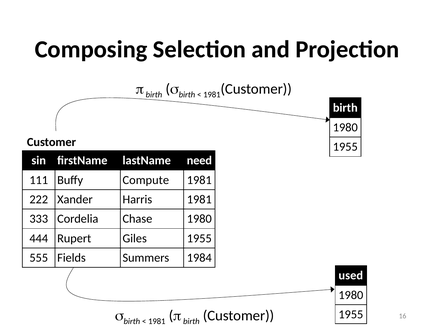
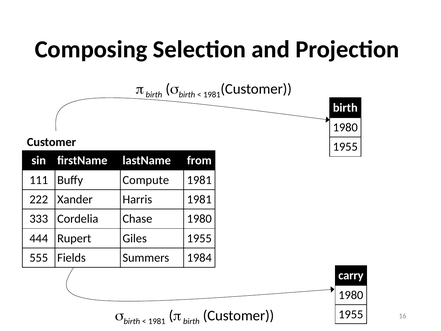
need: need -> from (199, 160)
used: used -> carry (351, 275)
